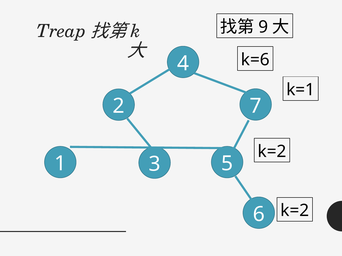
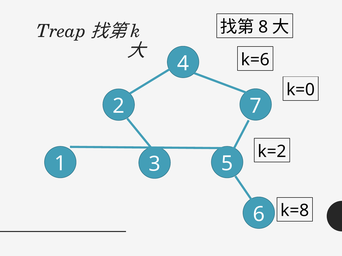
9: 9 -> 8 (263, 27)
k=1: k=1 -> k=0 (301, 90)
k=2: k=2 -> k=8 (295, 211)
